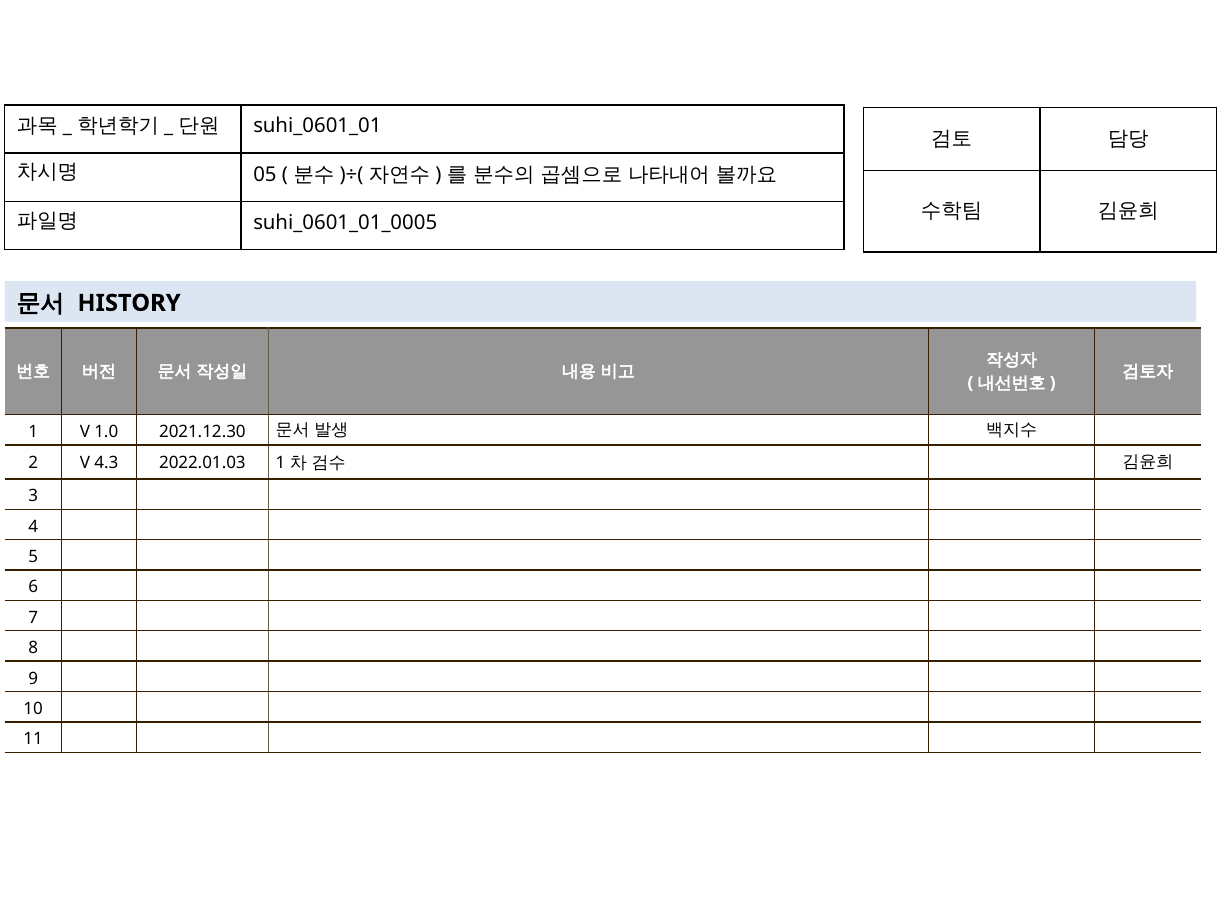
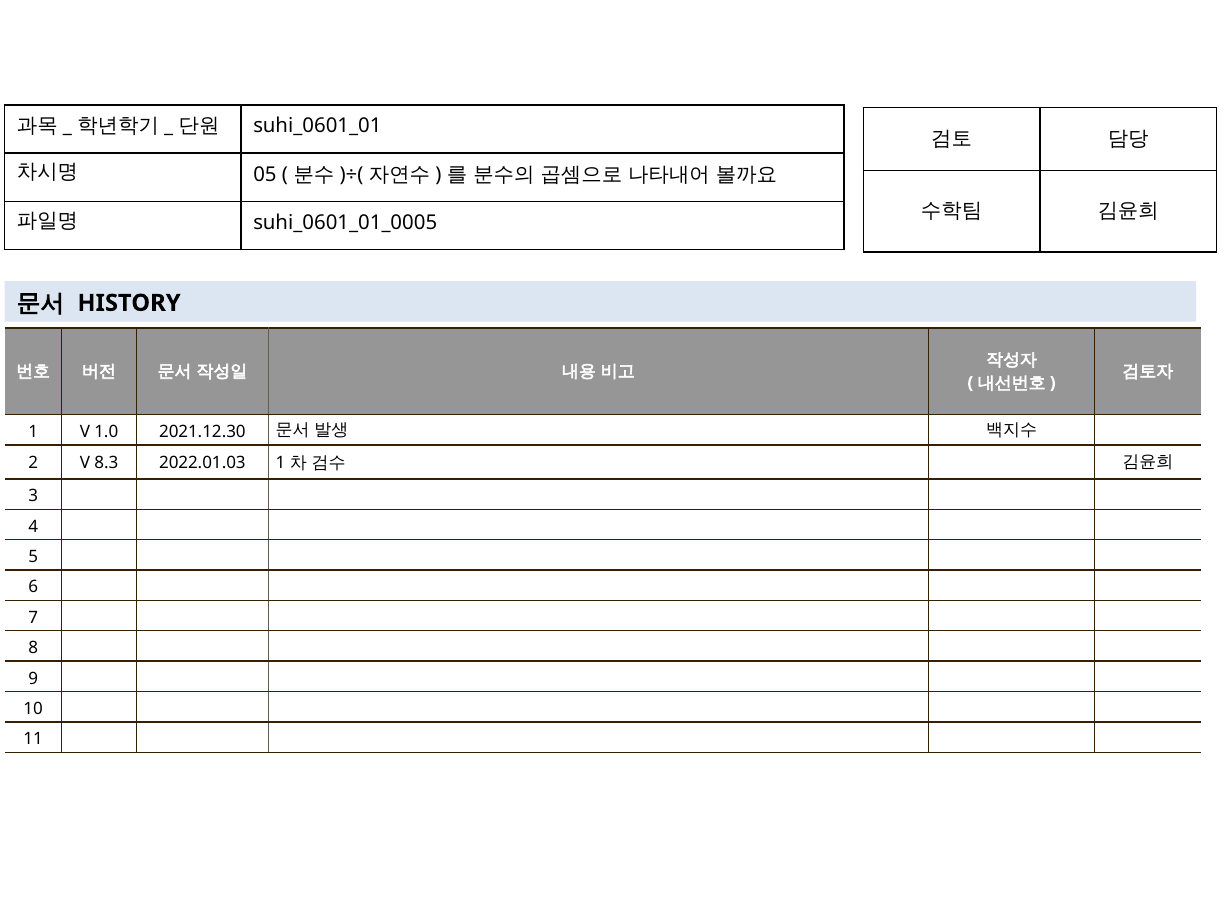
4.3: 4.3 -> 8.3 (106, 463)
